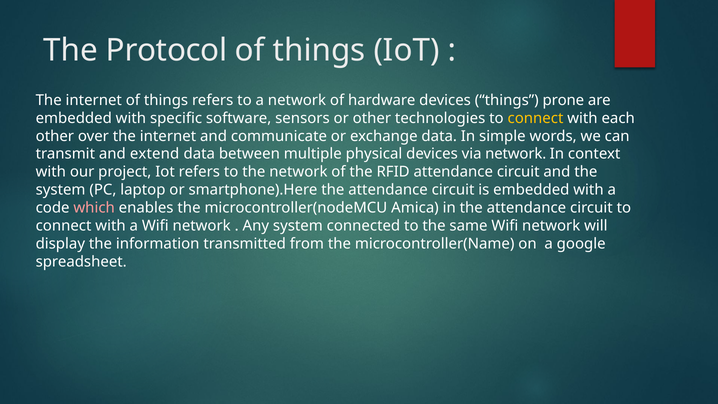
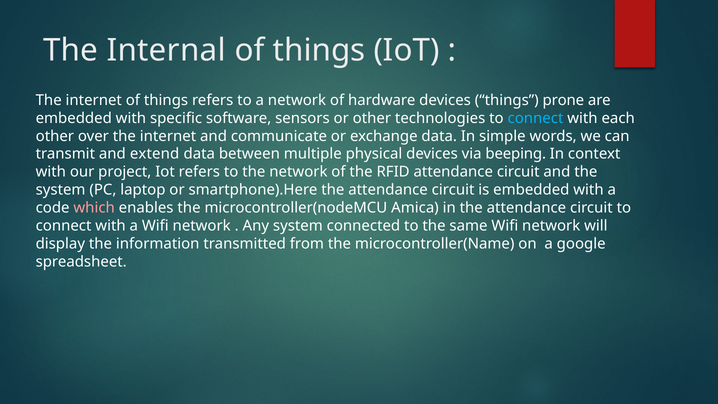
Protocol: Protocol -> Internal (166, 50)
connect colour: yellow -> light blue (536, 118)
via network: network -> beeping (516, 154)
